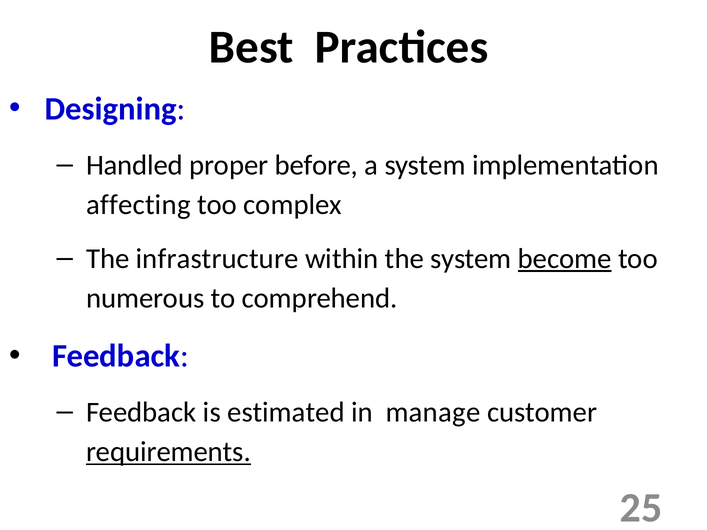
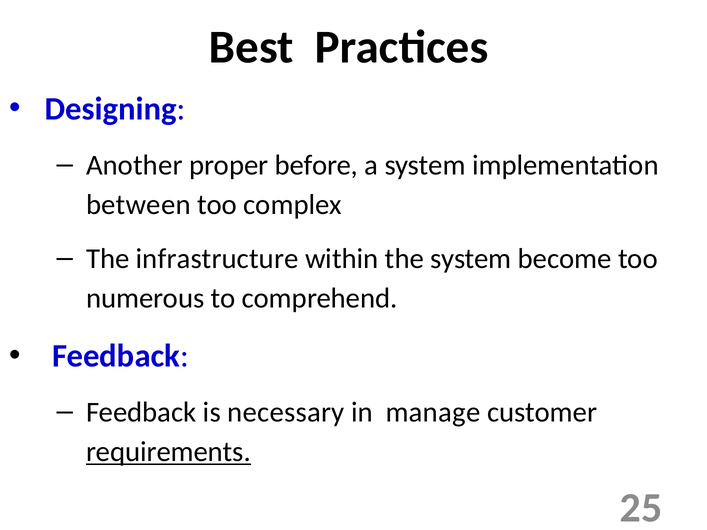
Handled: Handled -> Another (134, 165)
affecting: affecting -> between (138, 205)
become underline: present -> none (565, 259)
estimated: estimated -> necessary (286, 412)
